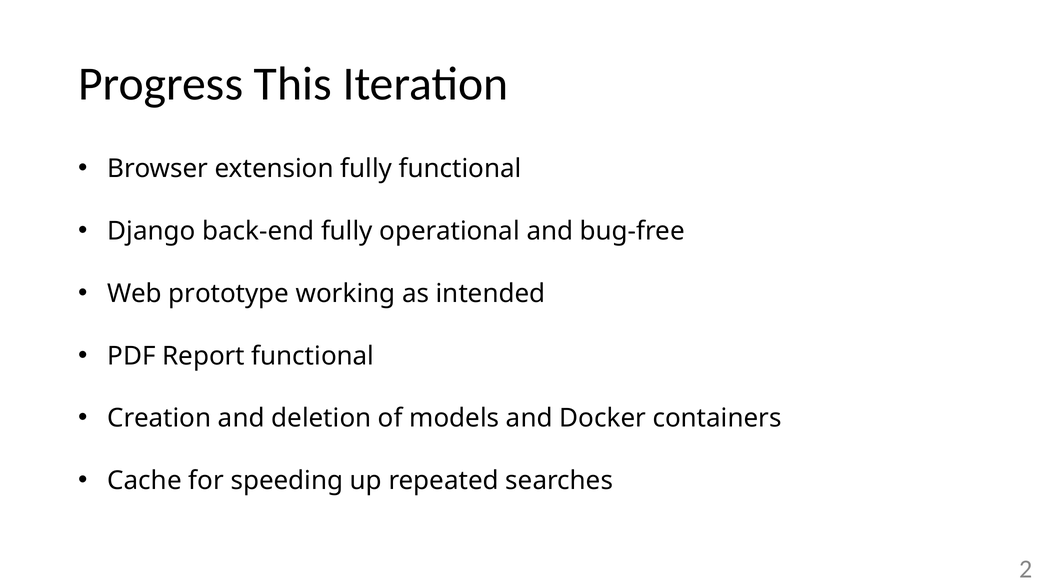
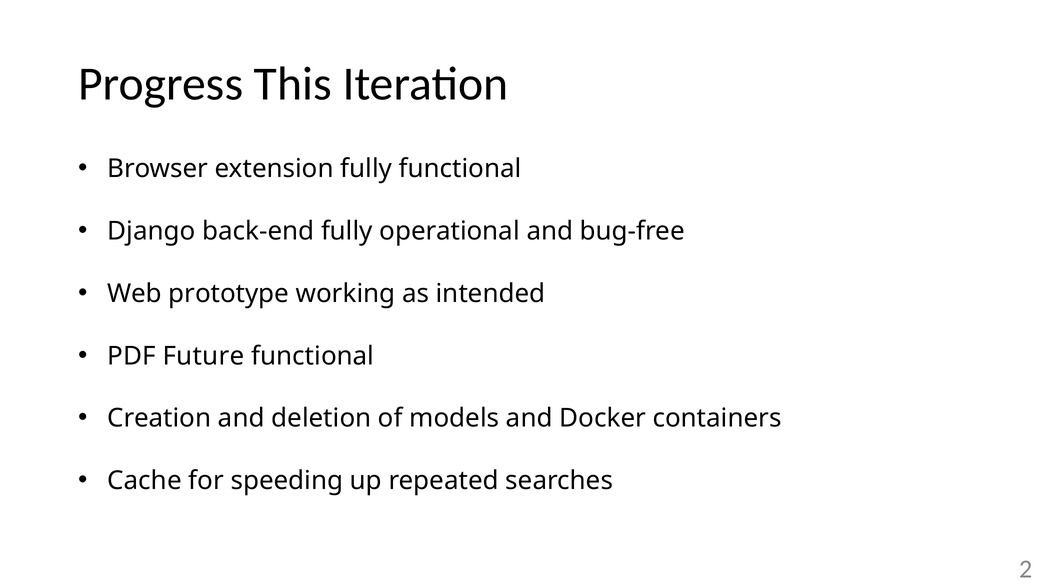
Report: Report -> Future (203, 356)
